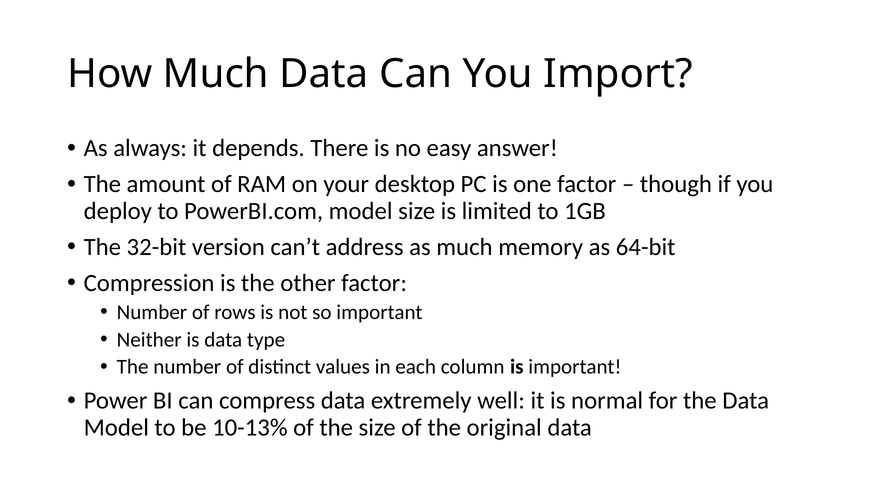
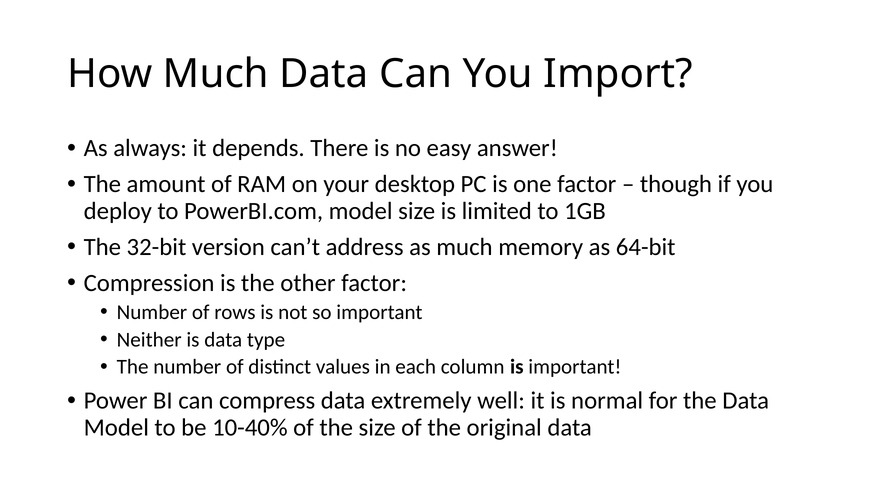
10-13%: 10-13% -> 10-40% (250, 428)
